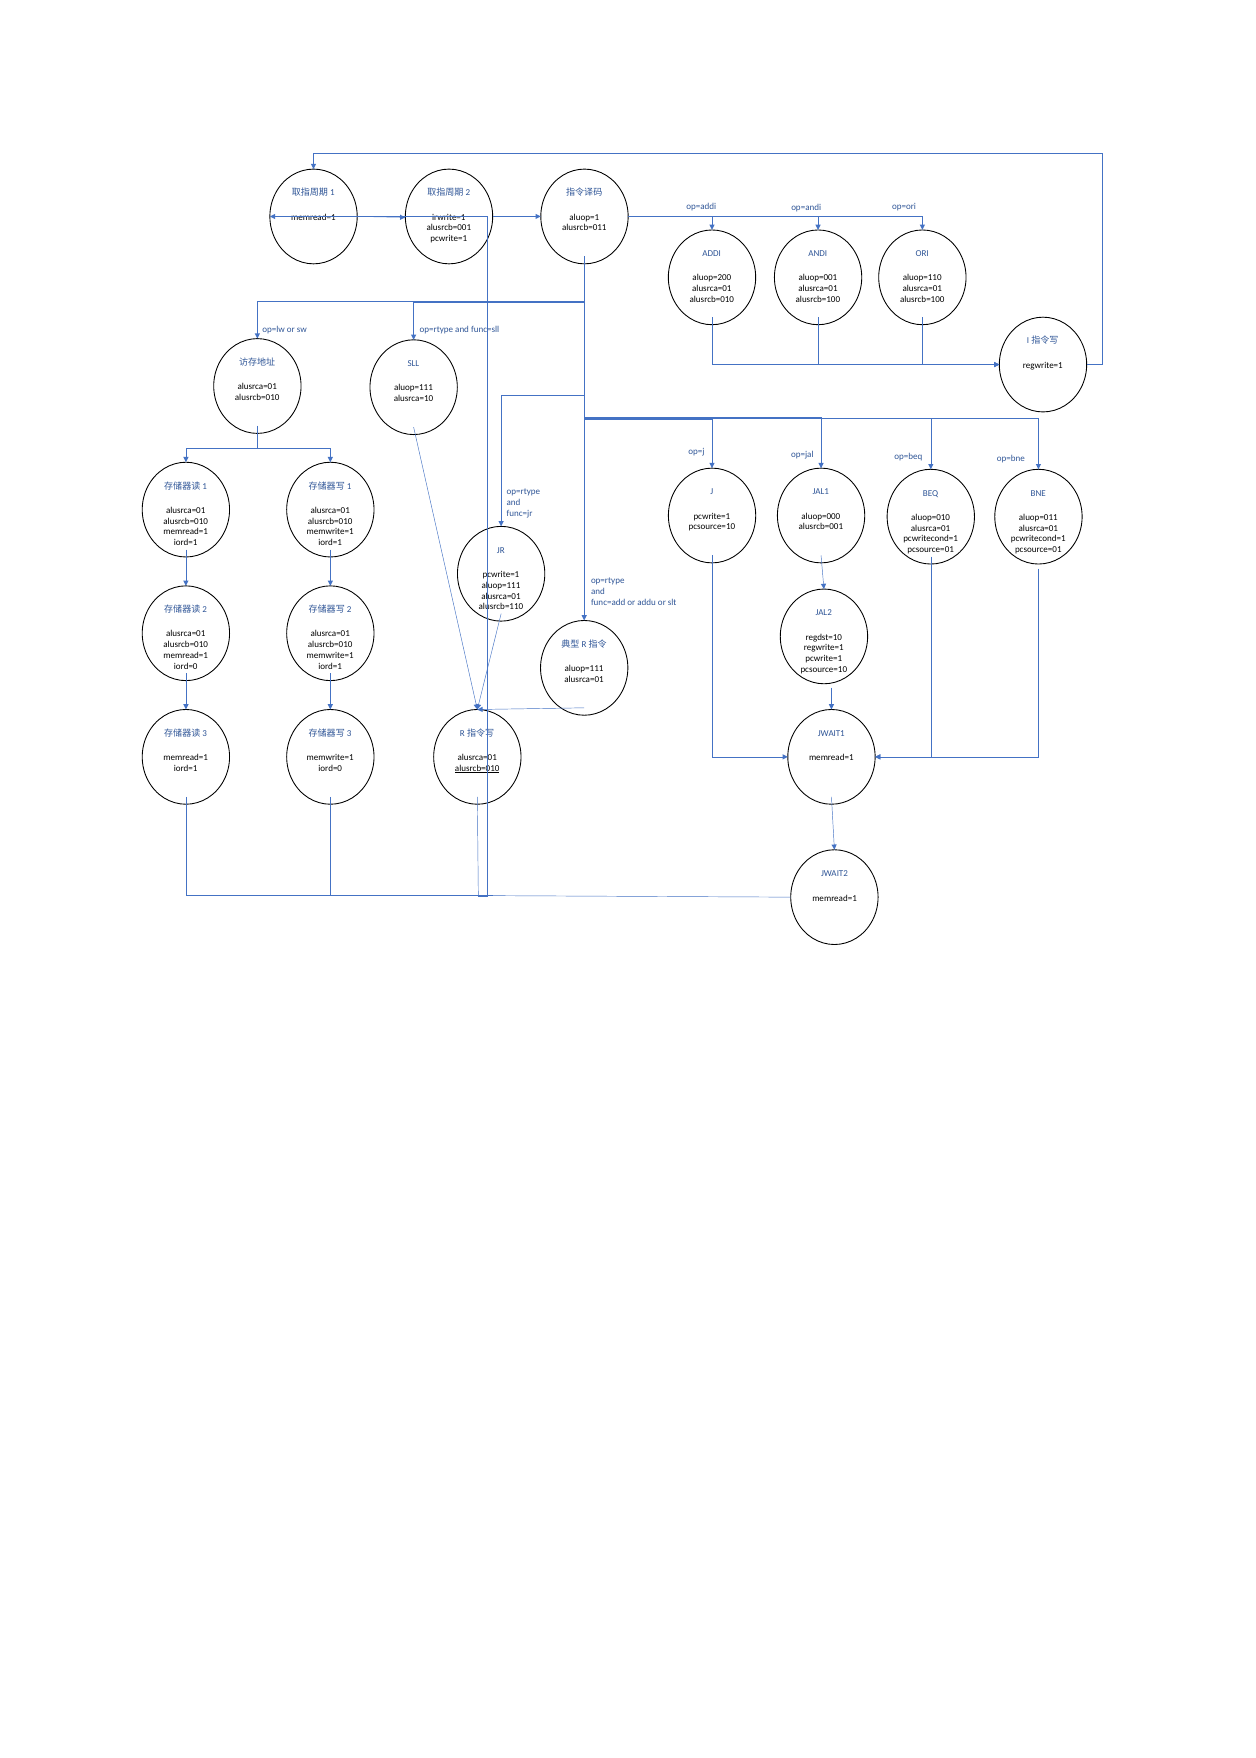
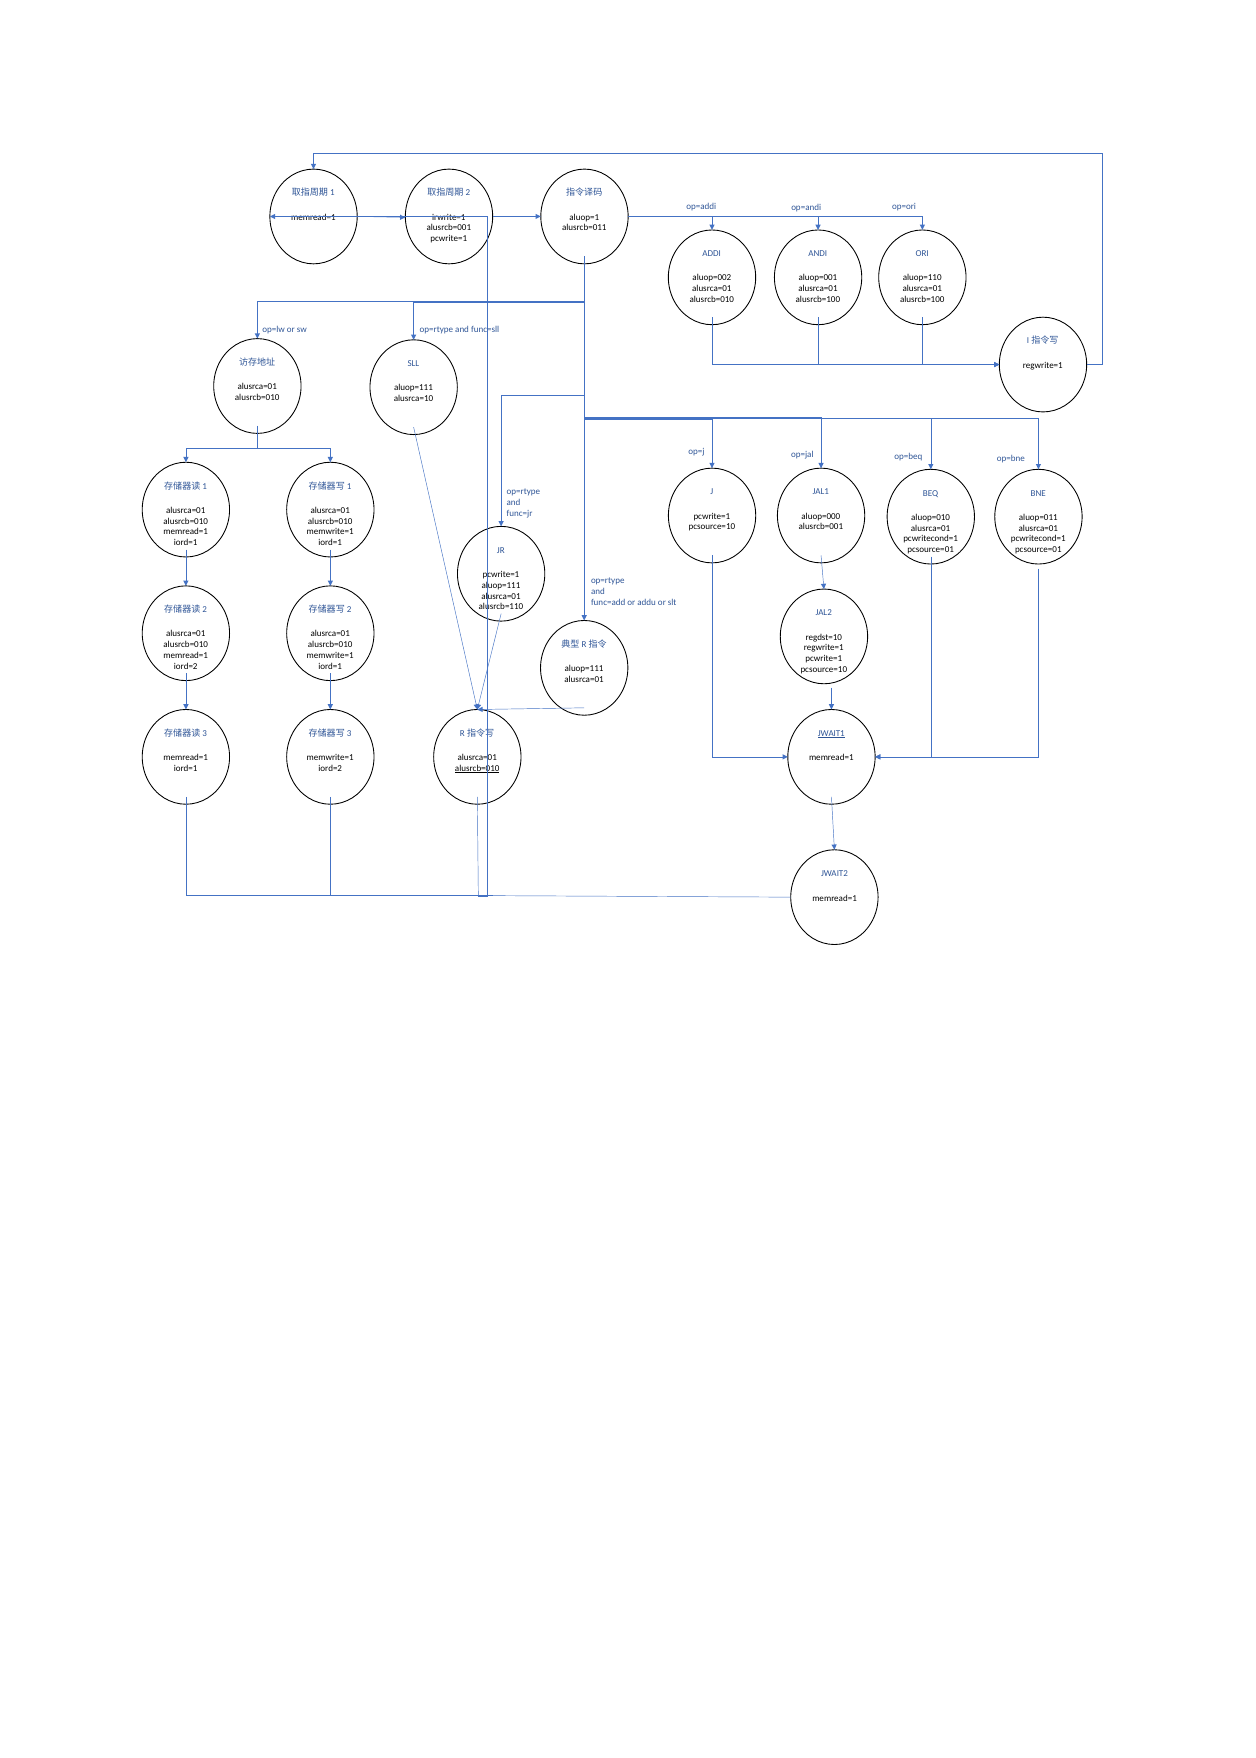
aluop=200: aluop=200 -> aluop=002 (712, 278)
iord=0: iord=0 -> iord=2 (186, 667)
JWAIT1 underline: none -> present (831, 733)
iord=0: iord=0 -> iord=2 (330, 768)
